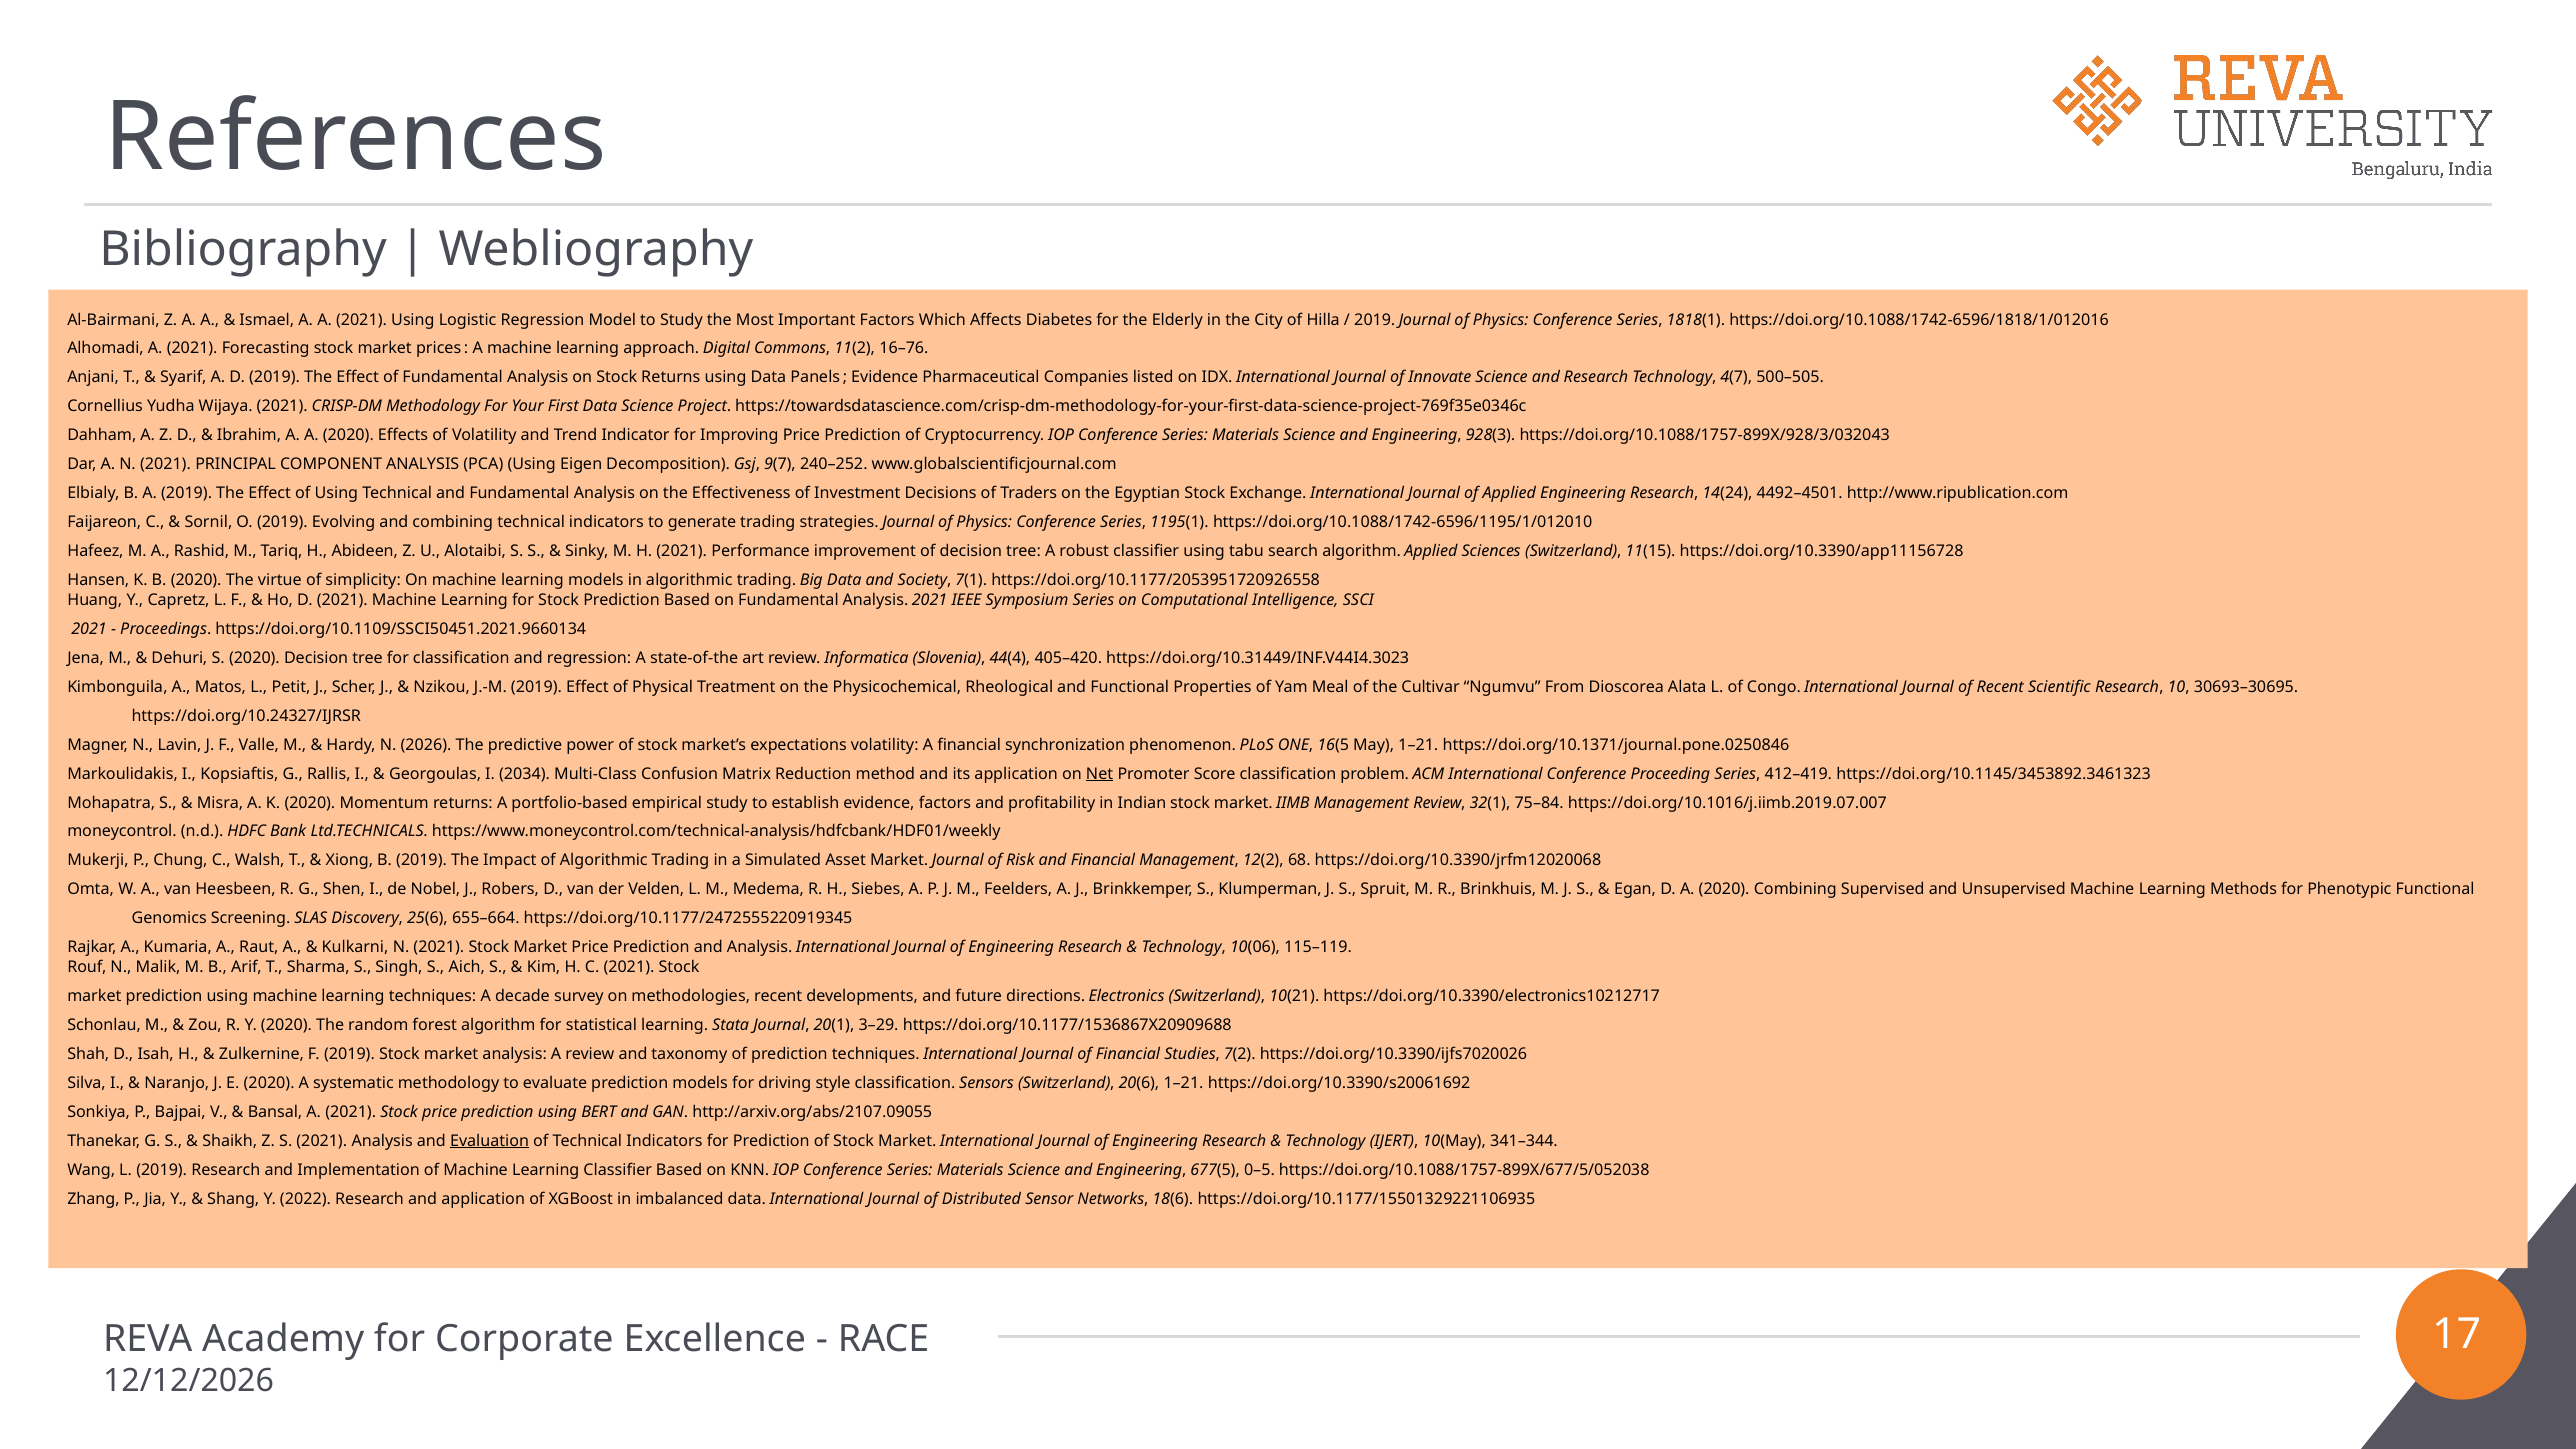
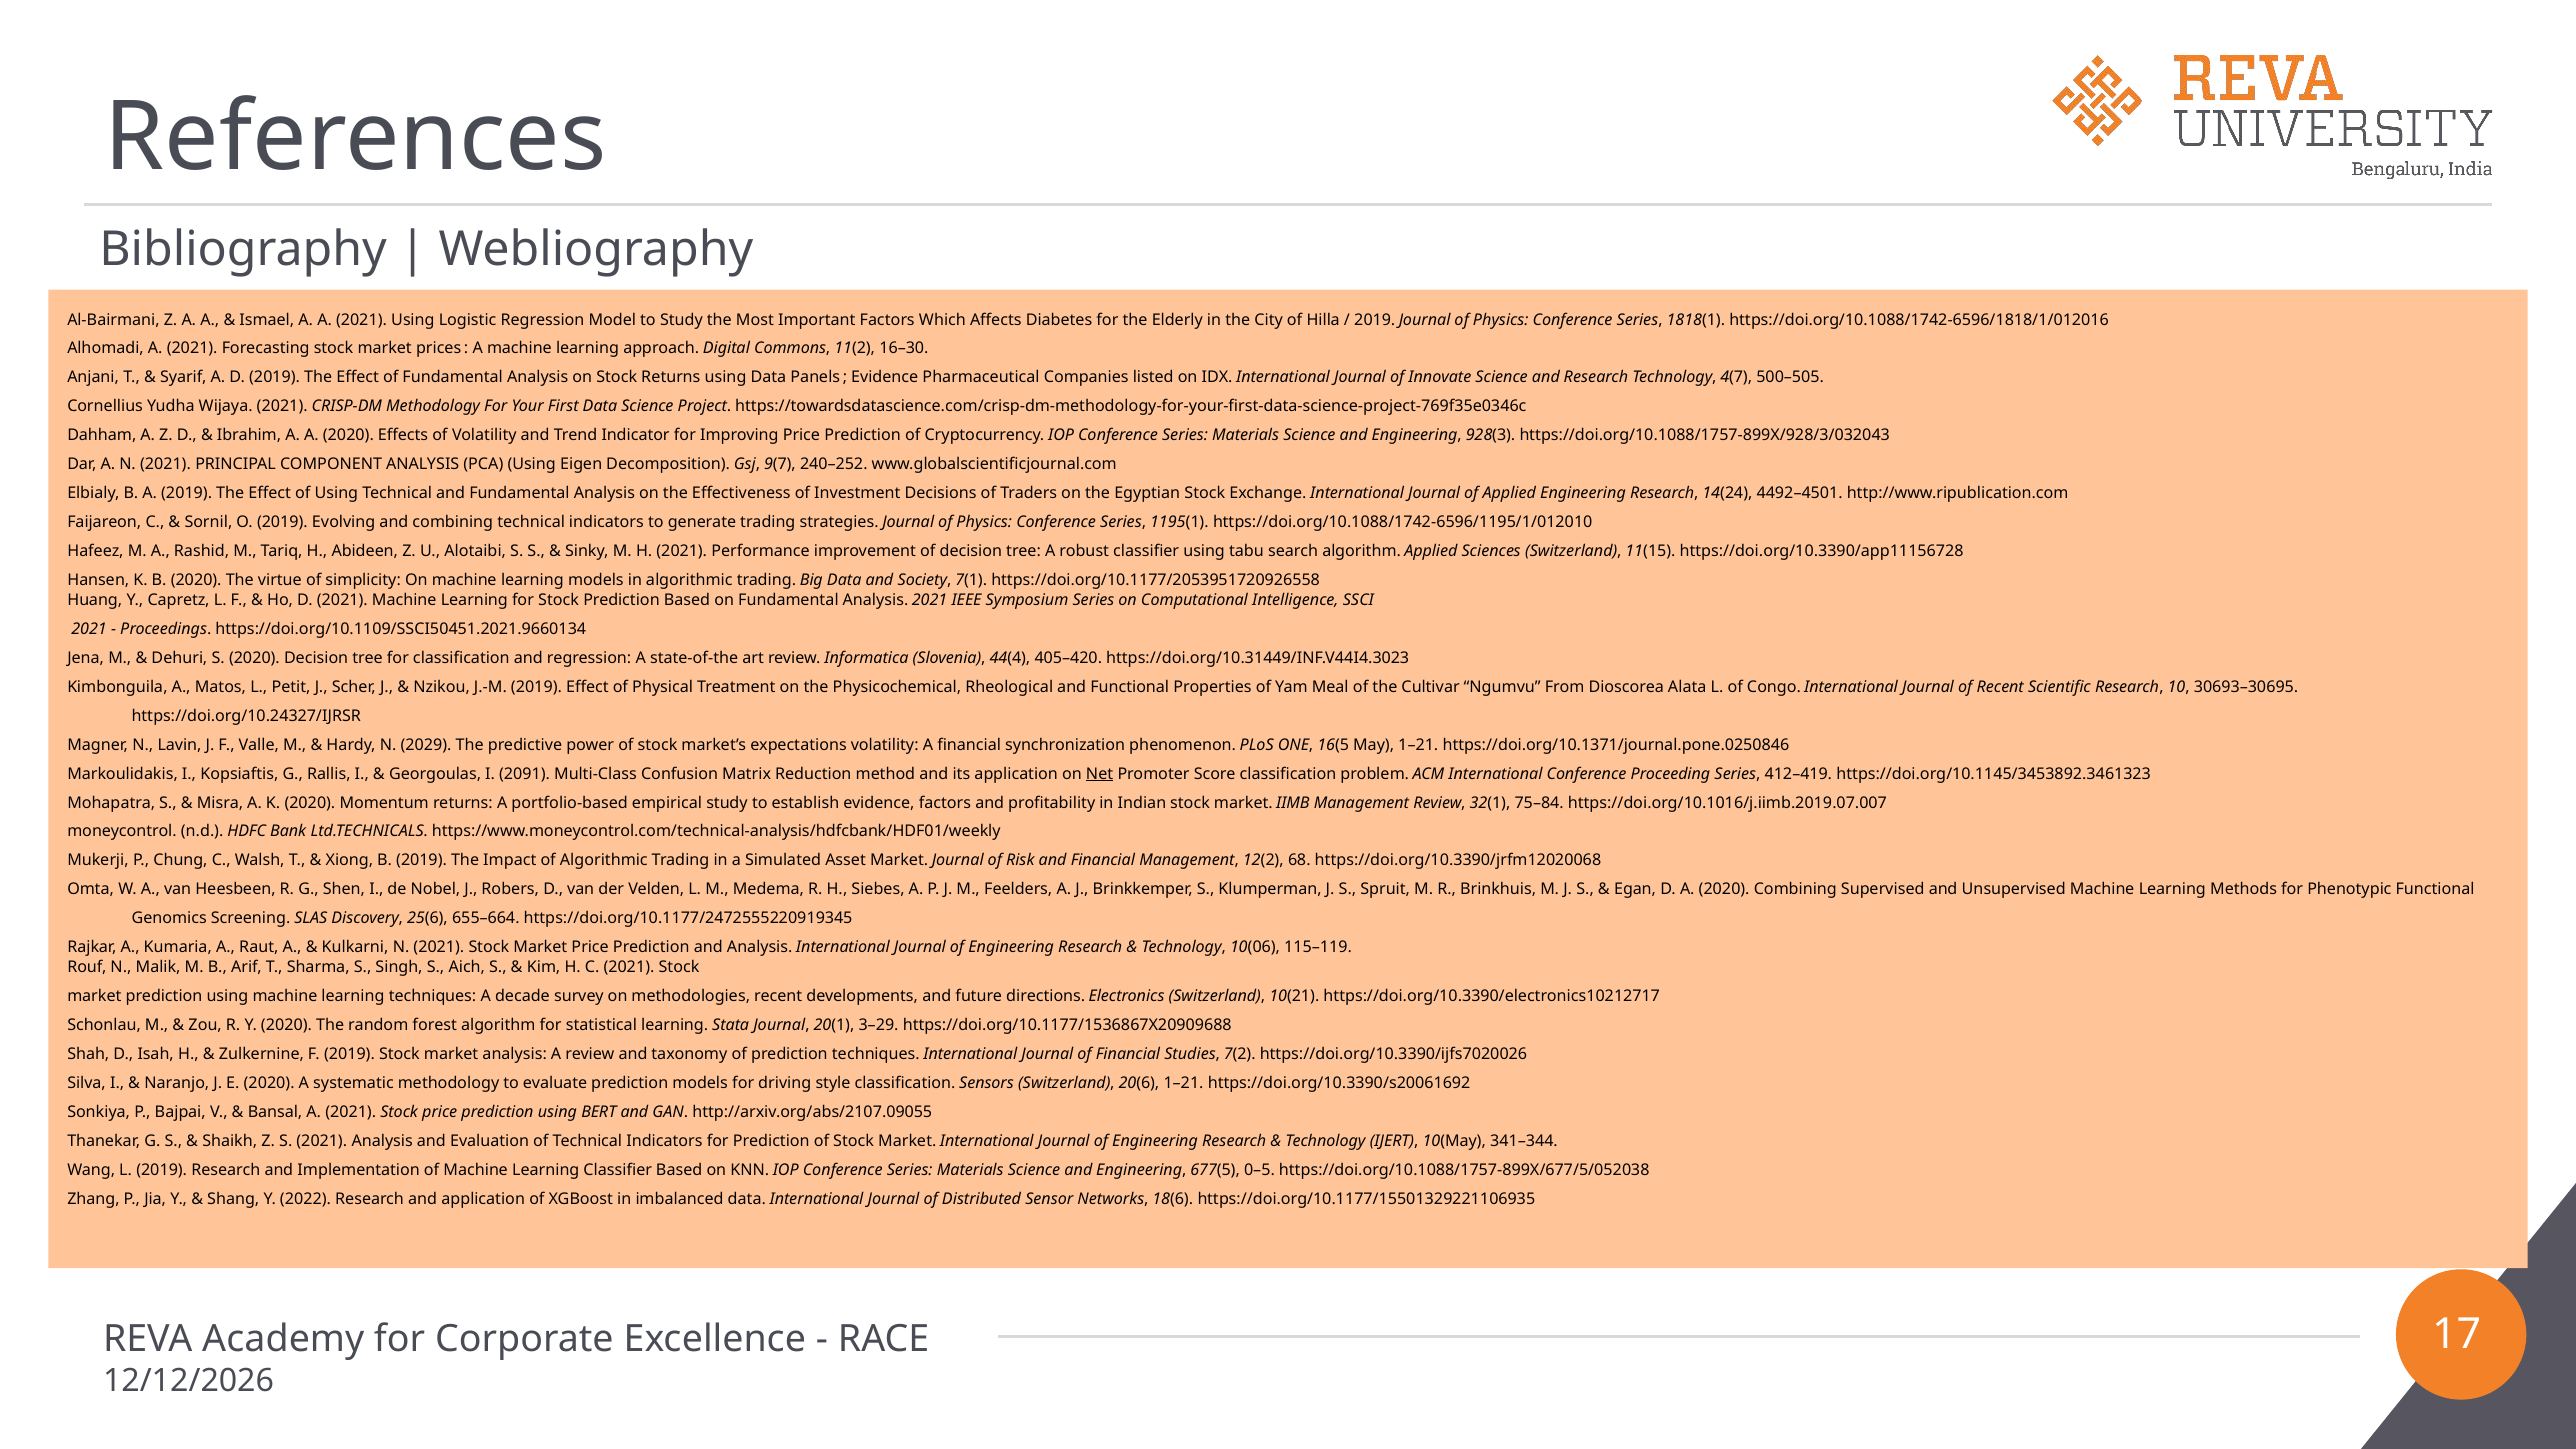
16–76: 16–76 -> 16–30 (904, 349)
2026: 2026 -> 2029 (426, 745)
2034: 2034 -> 2091 (525, 774)
Evaluation underline: present -> none (490, 1141)
